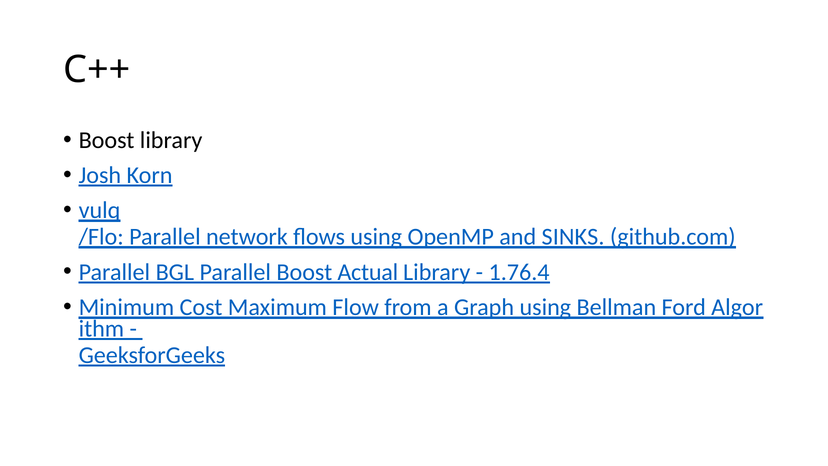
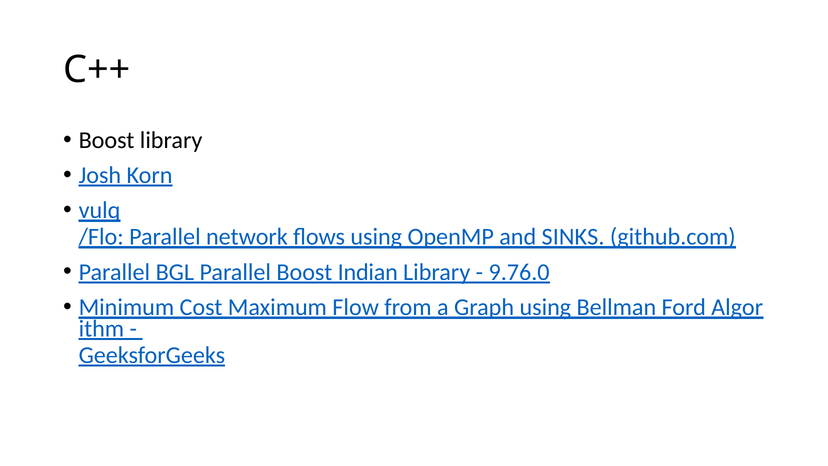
Actual: Actual -> Indian (368, 272)
1.76.4: 1.76.4 -> 9.76.0 (519, 272)
